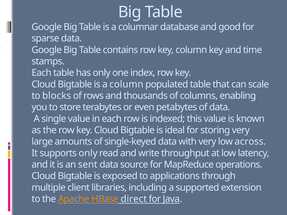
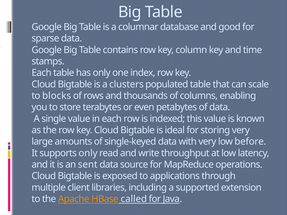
a column: column -> clusters (126, 84)
across: across -> before (250, 142)
direct: direct -> called (134, 199)
